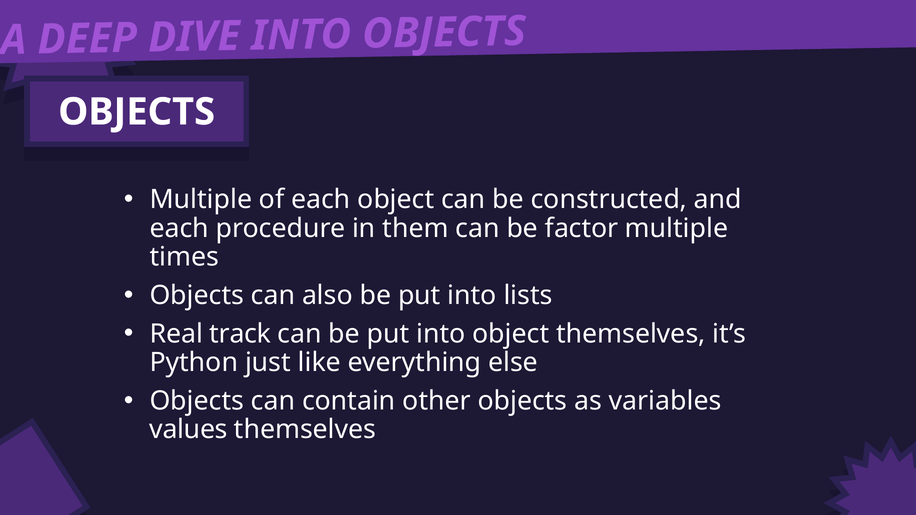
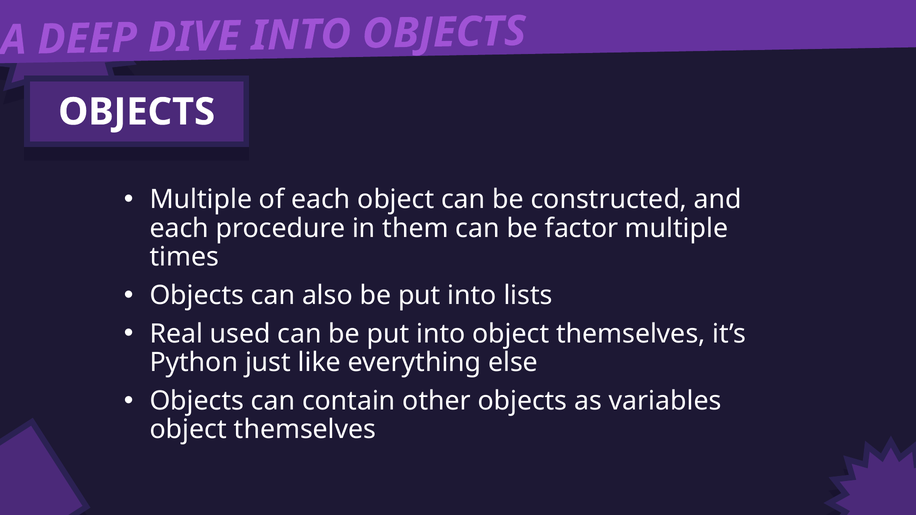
track: track -> used (240, 334)
values: values -> object (188, 430)
